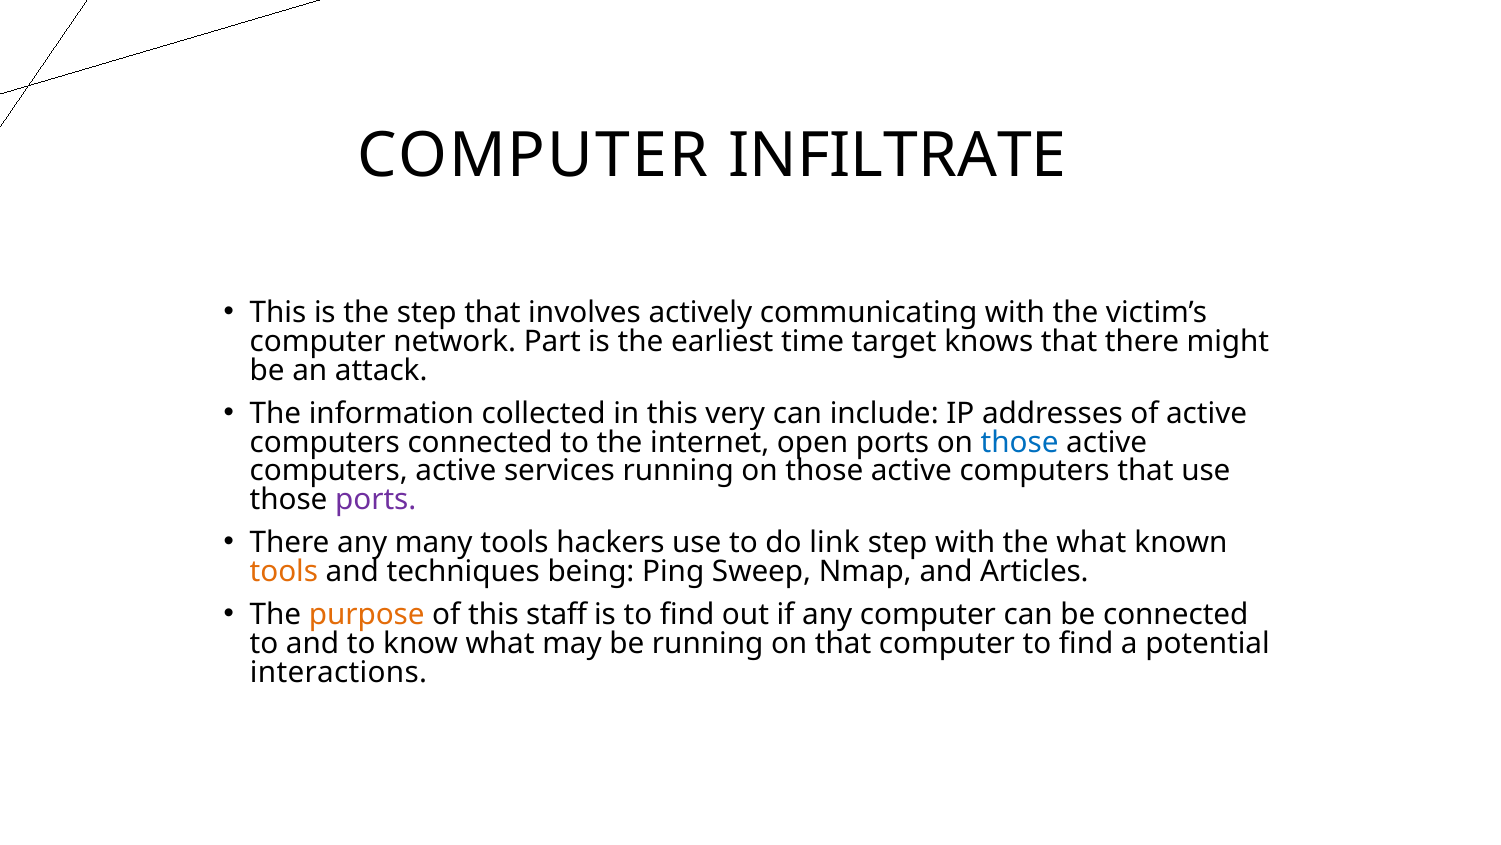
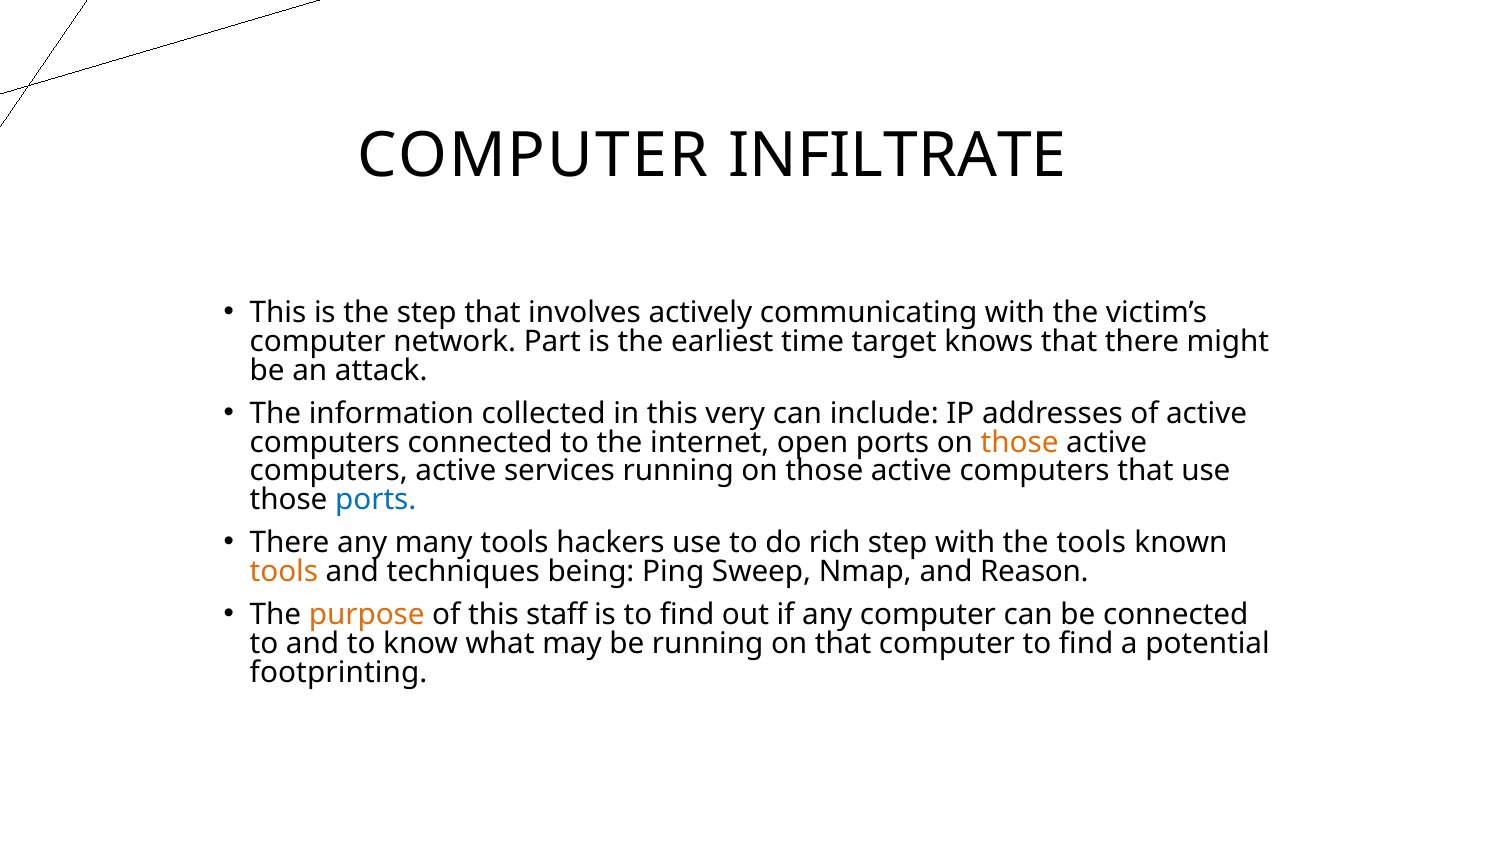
those colour: blue -> orange (1020, 442)
ports colour: purple -> blue (376, 500)
link: link -> rich (835, 543)
the what: what -> tools (1091, 543)
Articles: Articles -> Reason (1034, 571)
interactions: interactions -> footprinting (339, 672)
